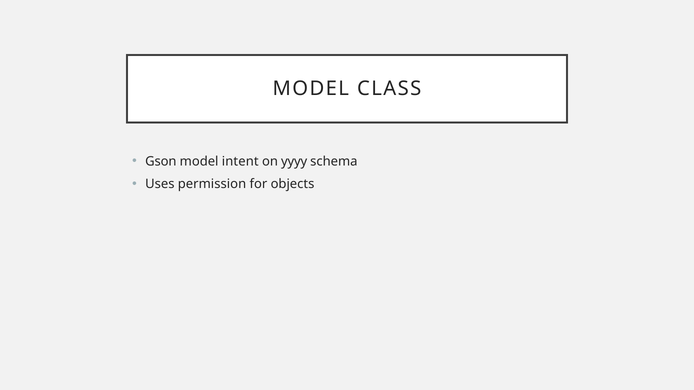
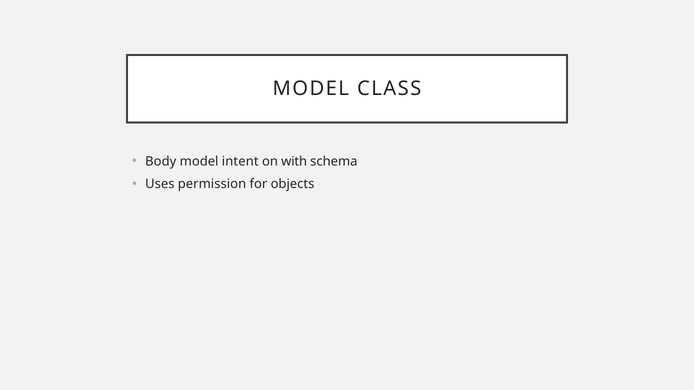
Gson: Gson -> Body (161, 161)
yyyy: yyyy -> with (294, 161)
